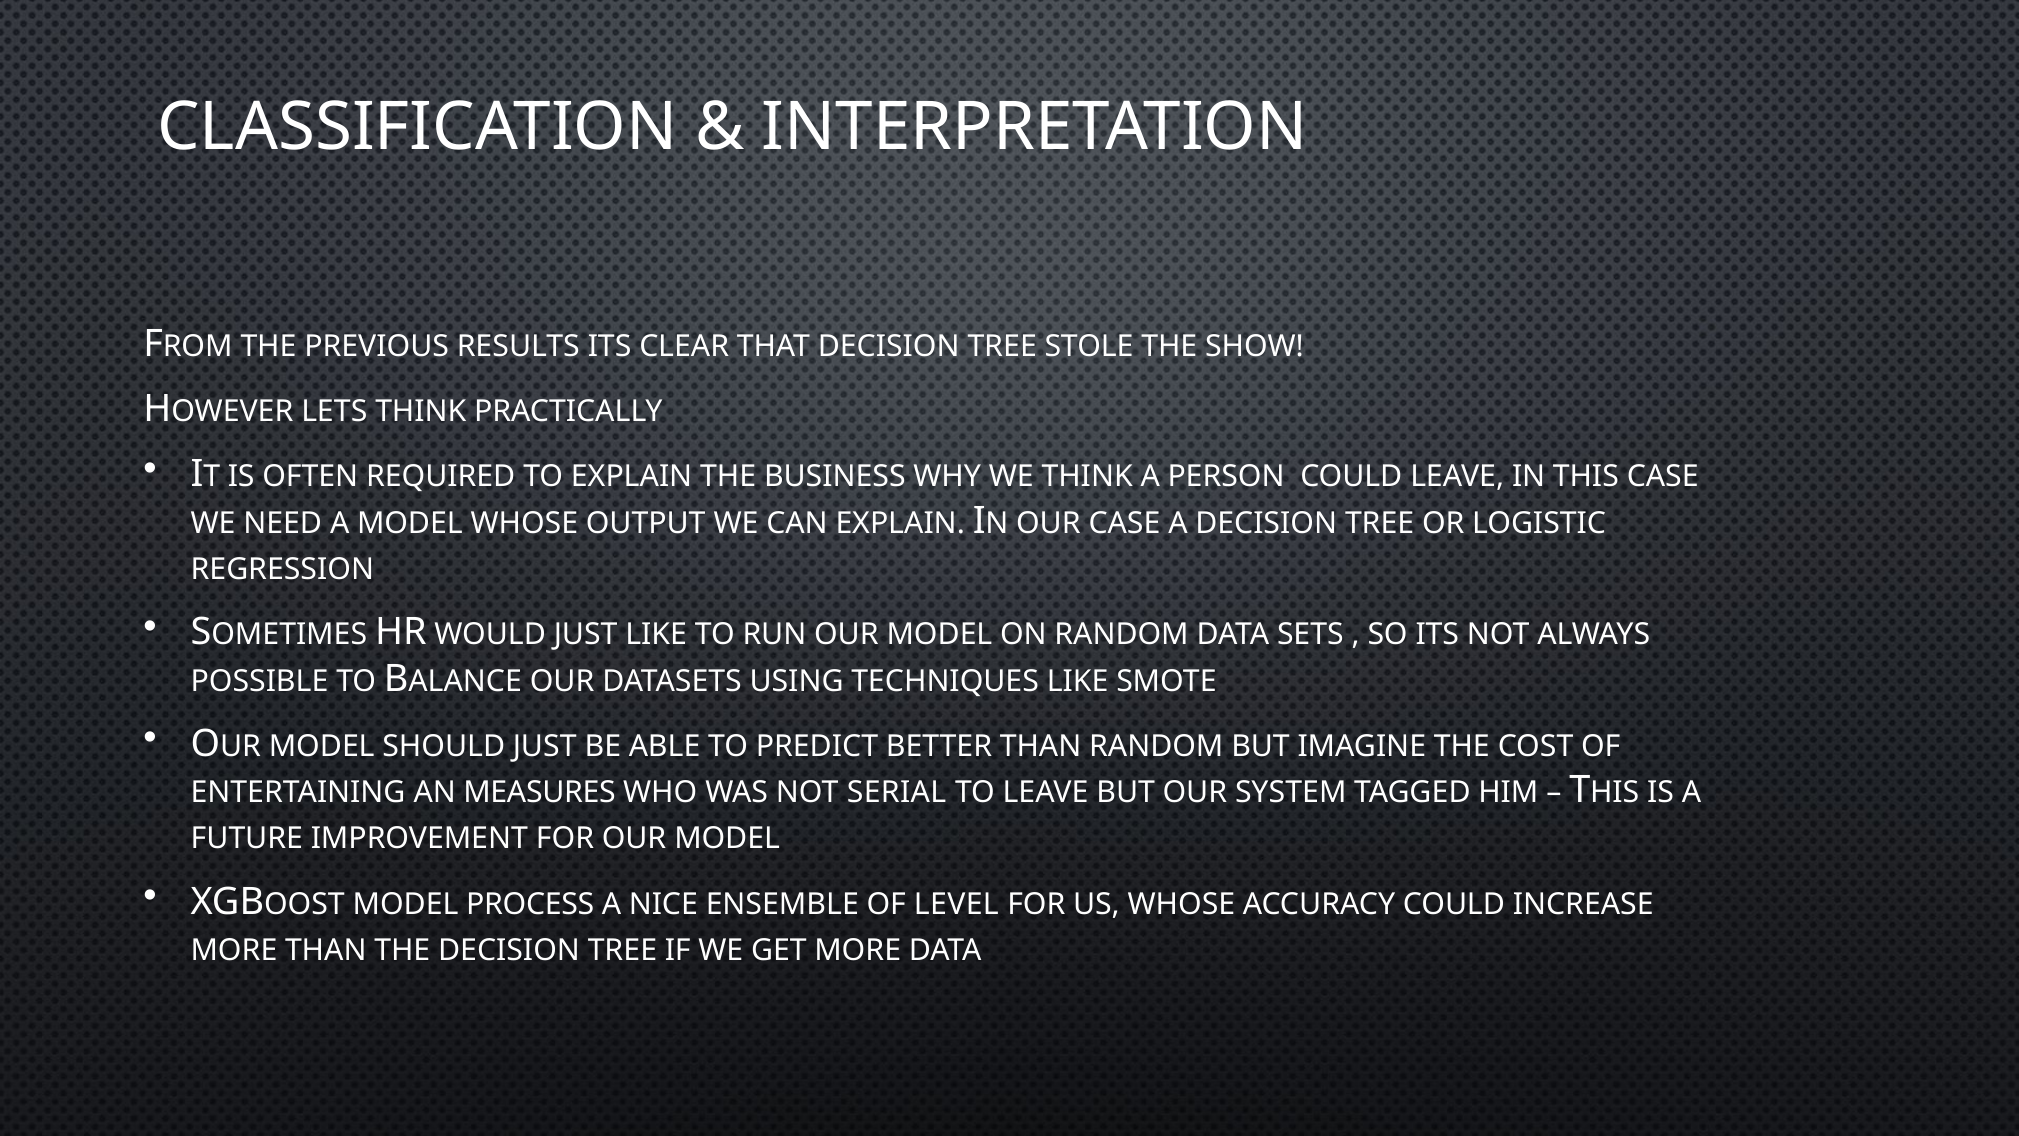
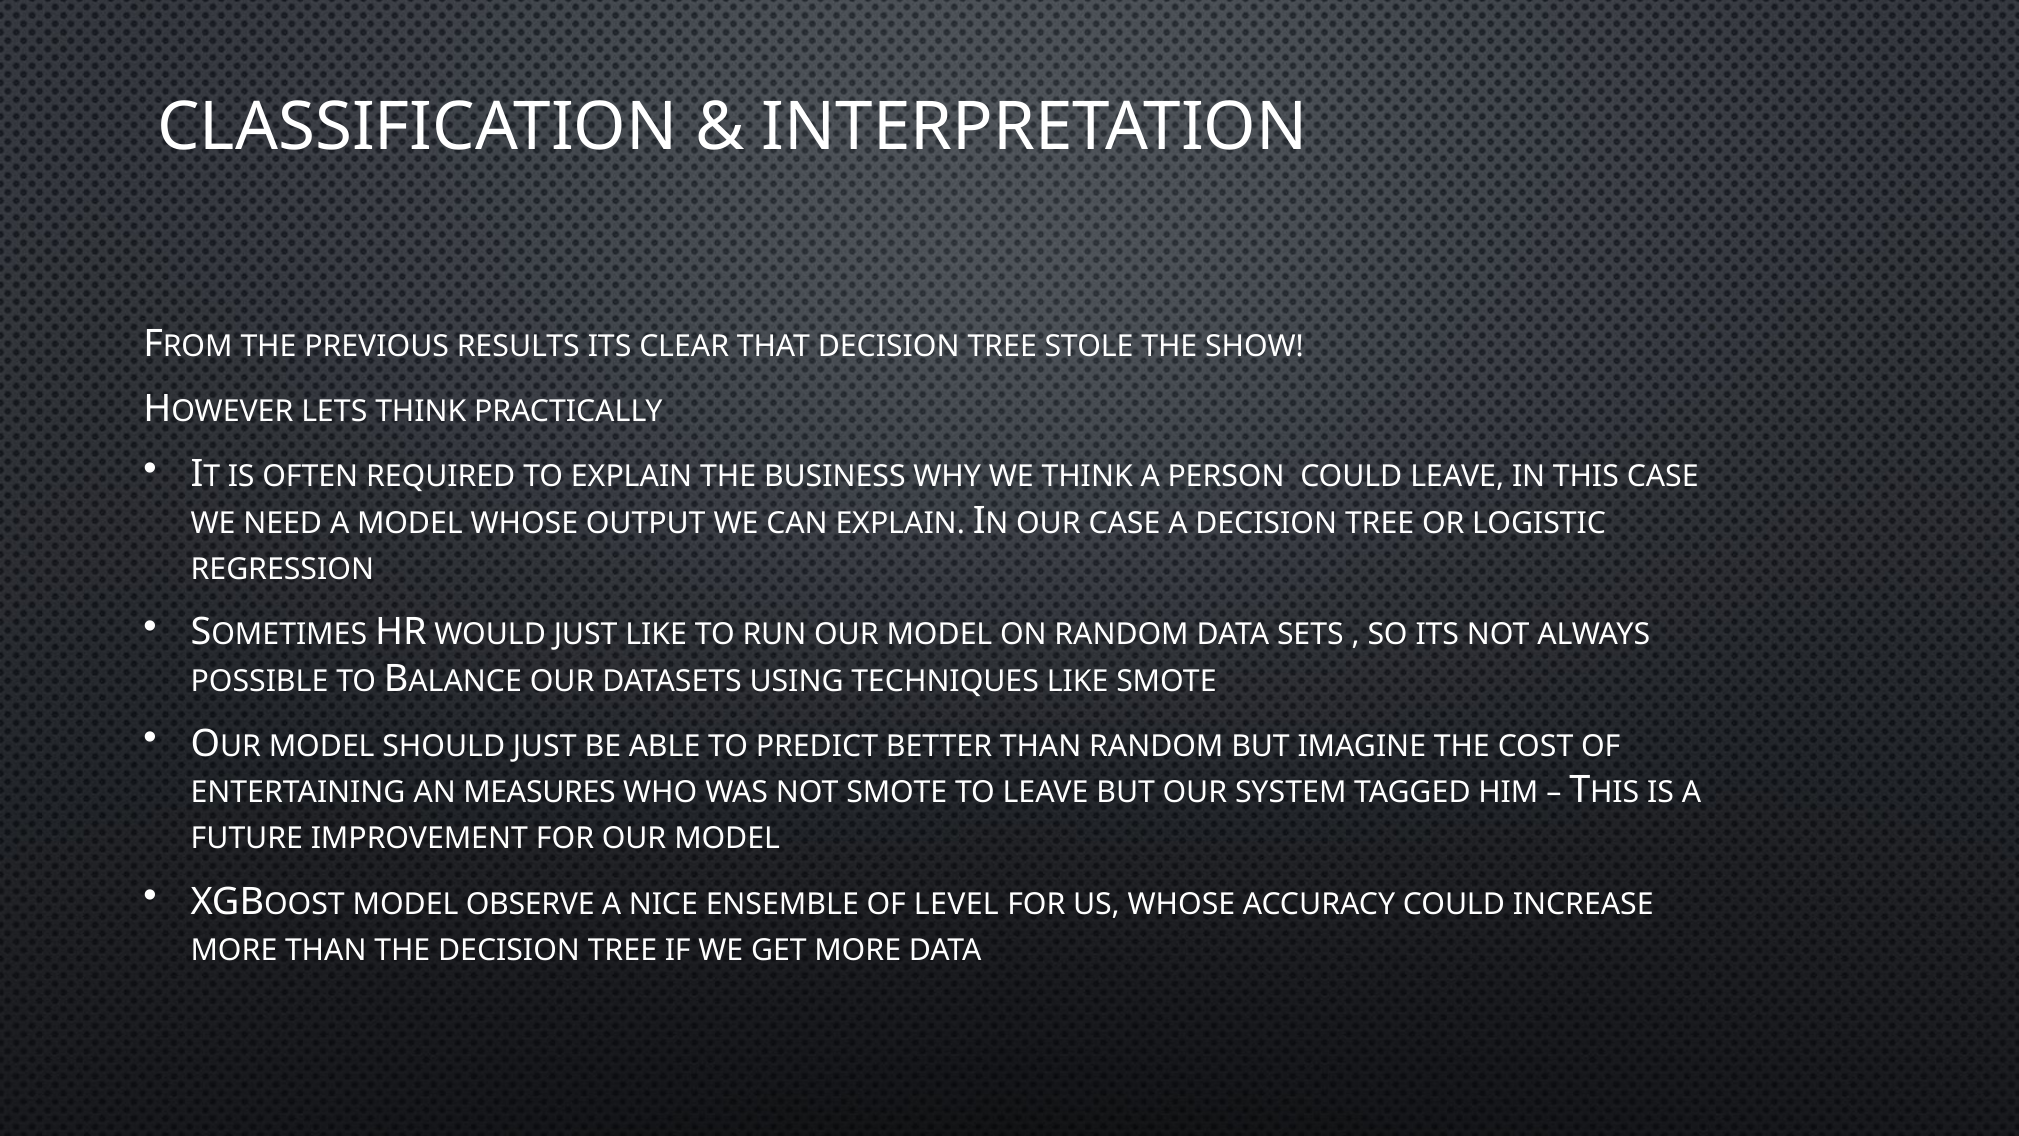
NOT SERIAL: SERIAL -> SMOTE (897, 792)
PROCESS: PROCESS -> OBSERVE (530, 904)
